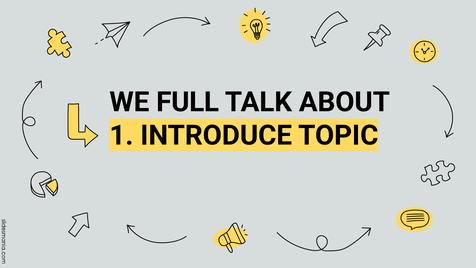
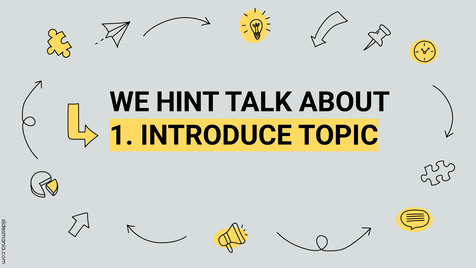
FULL: FULL -> HINT (188, 102)
